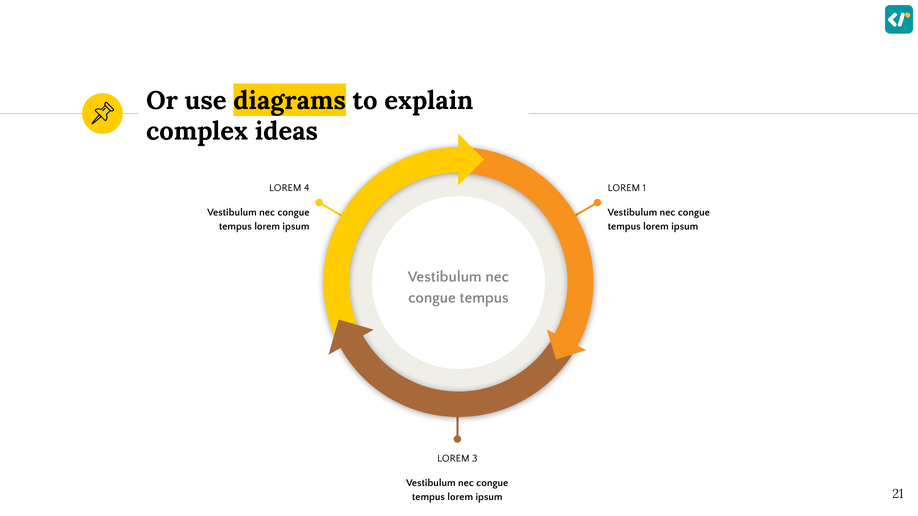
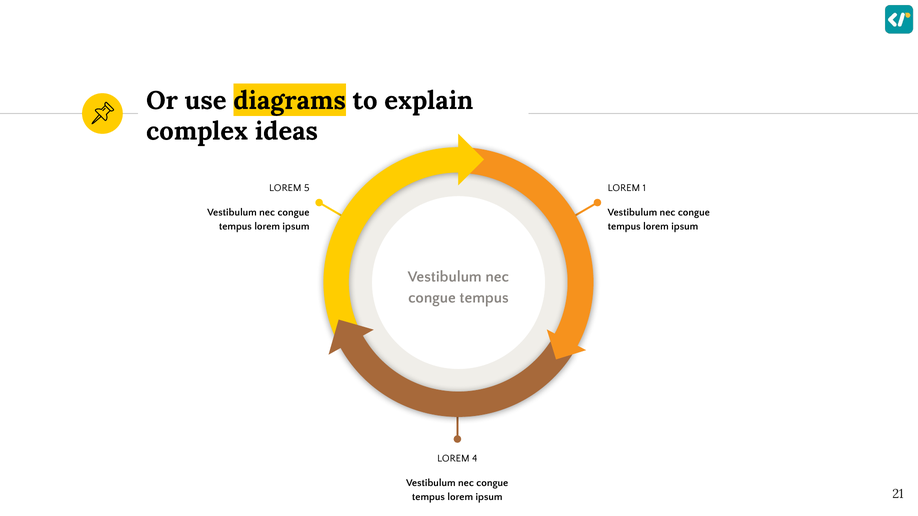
4: 4 -> 5 (307, 188)
3: 3 -> 4 (475, 459)
